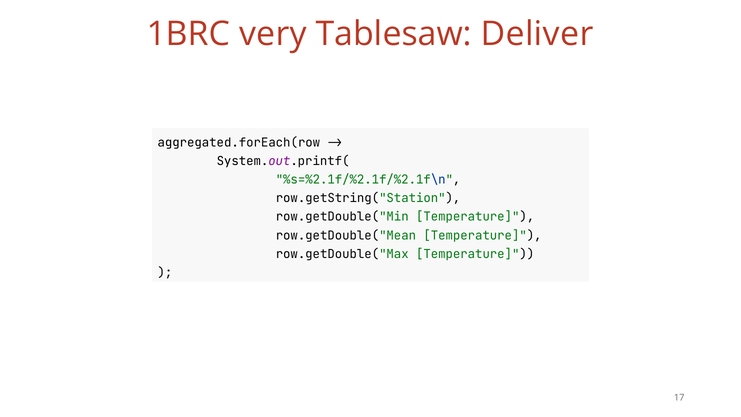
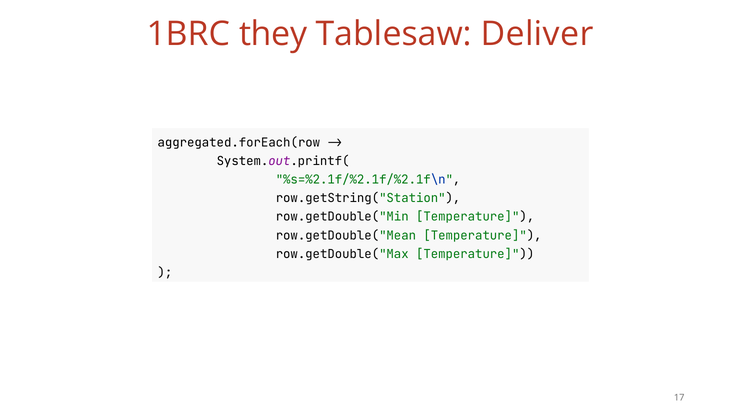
very: very -> they (273, 34)
